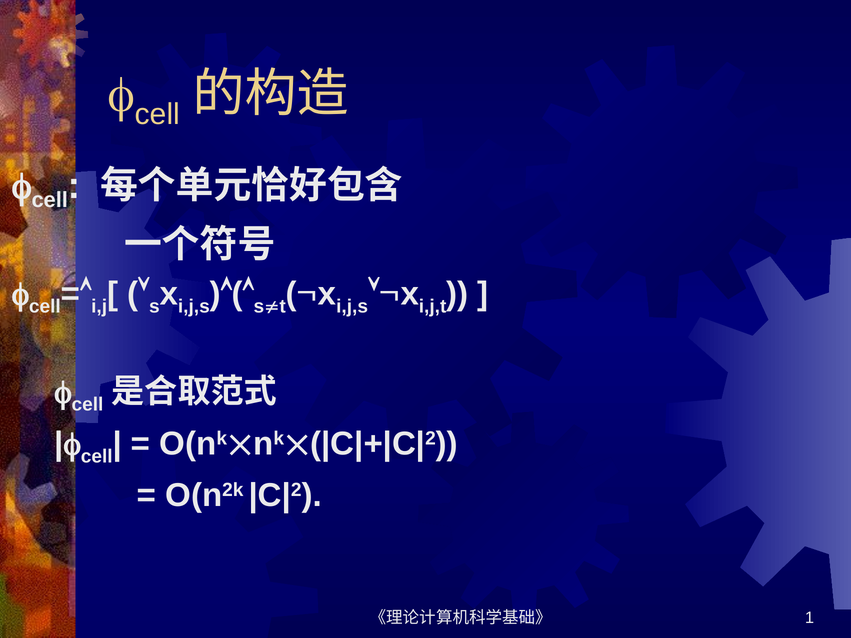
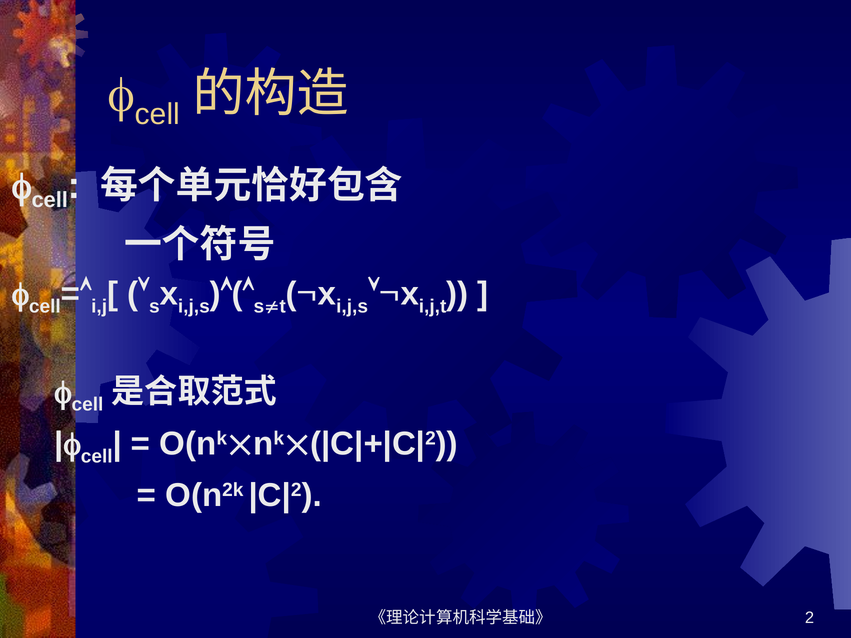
1: 1 -> 2 (810, 618)
